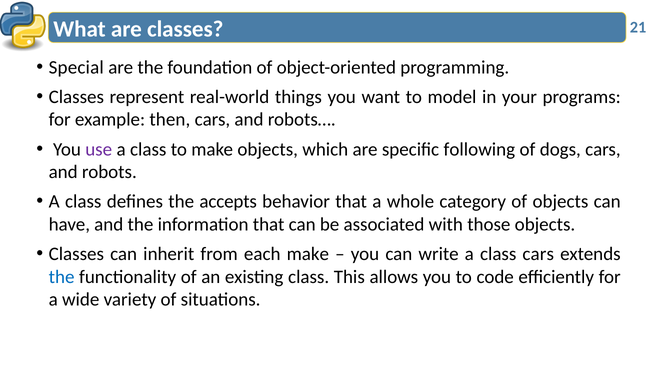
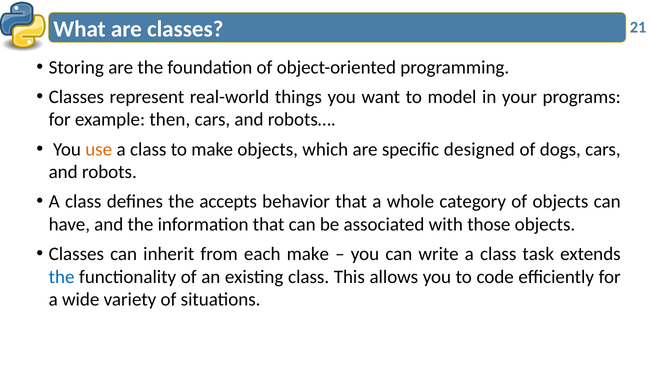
Special: Special -> Storing (76, 67)
use colour: purple -> orange (99, 149)
following: following -> designed (479, 149)
class cars: cars -> task (538, 254)
